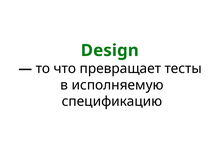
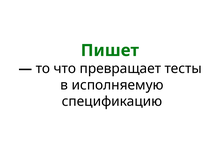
Design: Design -> Пишет (110, 50)
